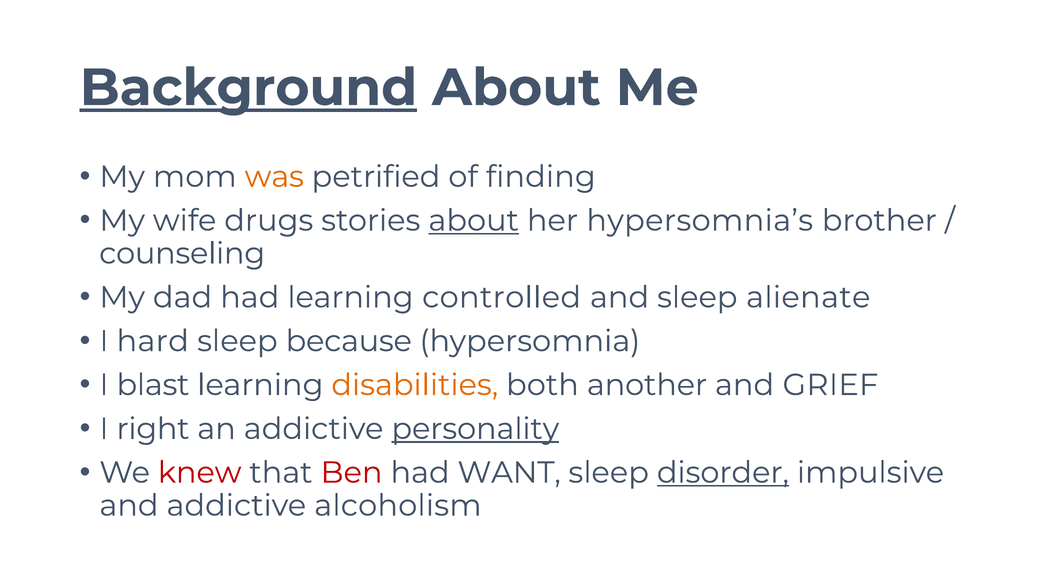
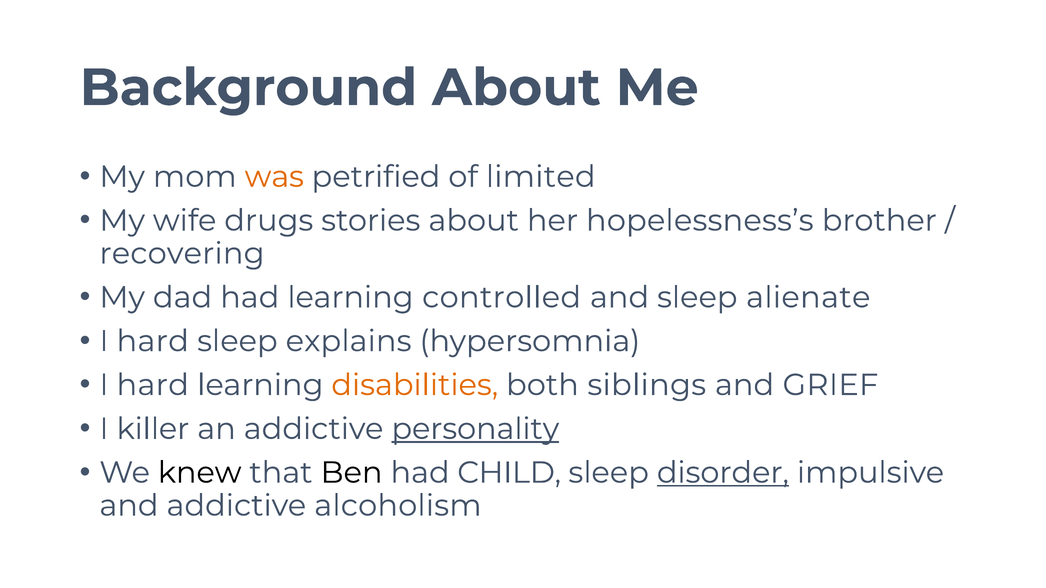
Background underline: present -> none (249, 88)
finding: finding -> limited (541, 177)
about underline: present -> none (474, 221)
hypersomnia’s: hypersomnia’s -> hopelessness’s (700, 221)
counseling: counseling -> recovering (182, 254)
because: because -> explains (349, 341)
blast: blast -> hard (153, 385)
another: another -> siblings (647, 385)
right: right -> killer (153, 429)
knew colour: red -> black (200, 473)
Ben colour: red -> black (352, 473)
WANT: WANT -> CHILD (509, 473)
